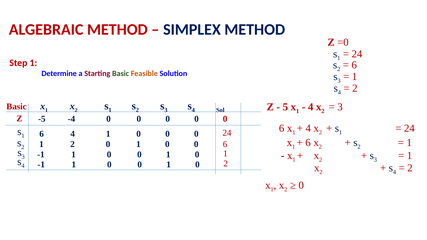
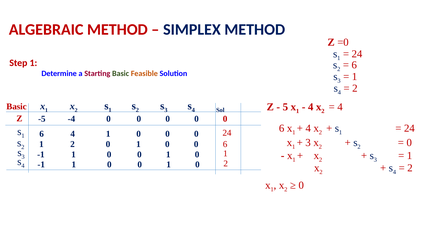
3: 3 -> 4 (340, 107)
6: 6 -> 3 (308, 143)
1: 1 -> 0 (409, 143)
